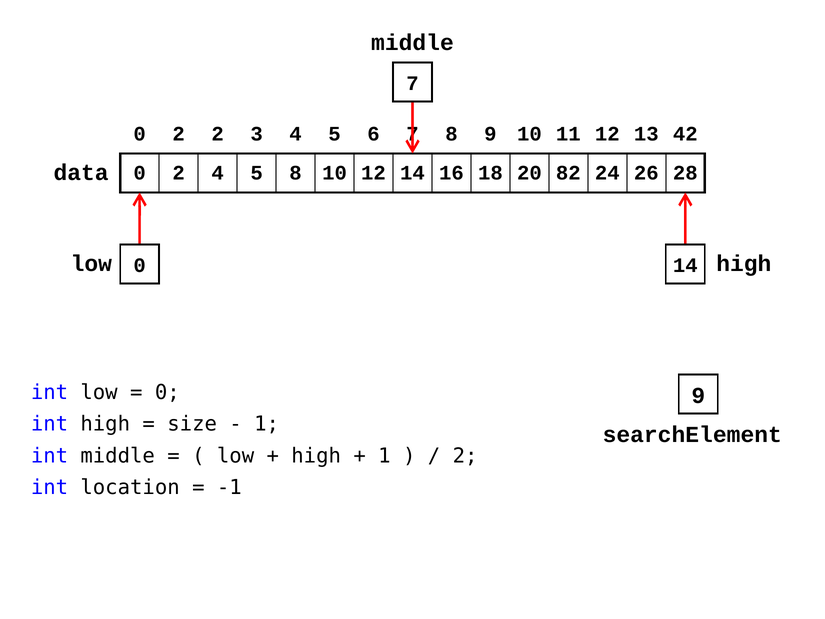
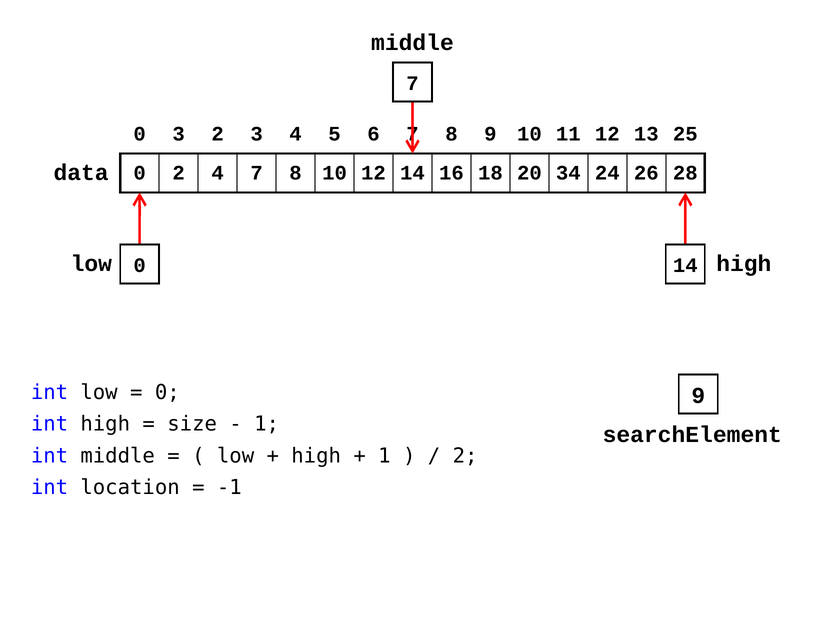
2: 2 -> 3 (179, 134)
42: 42 -> 25 (685, 134)
2 4 5: 5 -> 7 (257, 173)
82: 82 -> 34 (568, 173)
